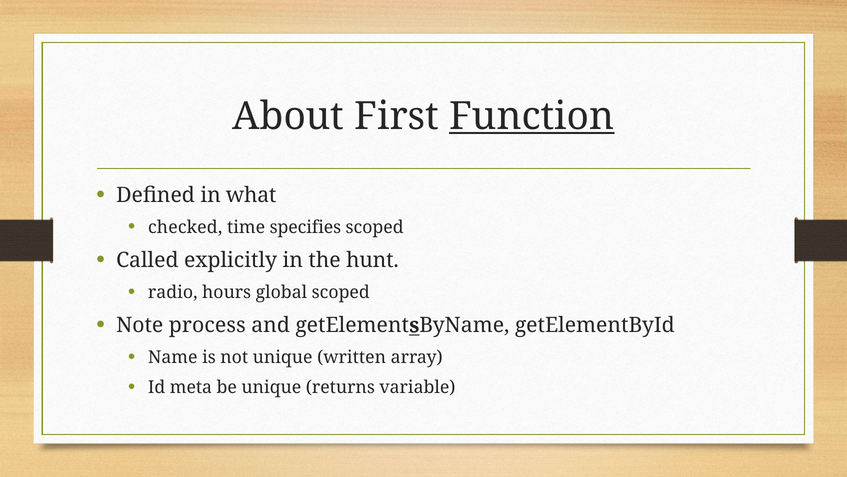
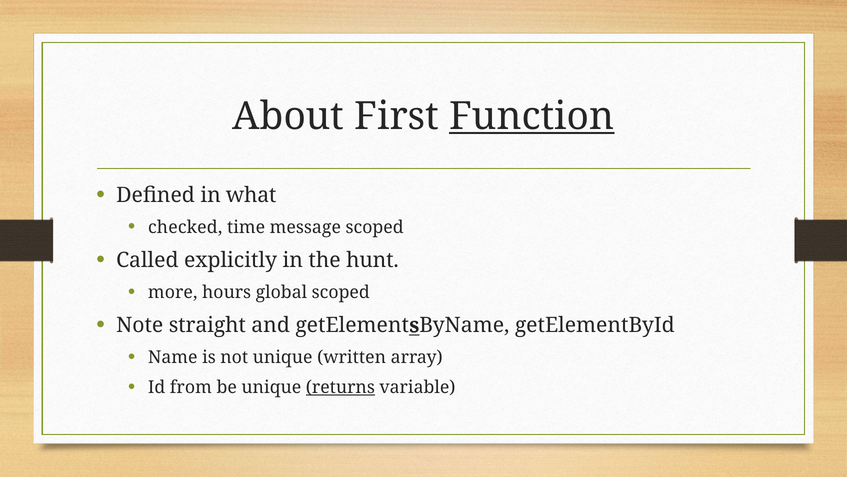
specifies: specifies -> message (305, 227)
radio: radio -> more (173, 292)
process: process -> straight (207, 325)
meta: meta -> from (191, 387)
returns underline: none -> present (340, 387)
